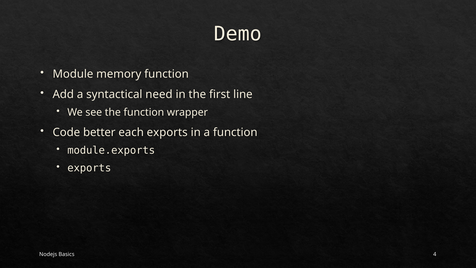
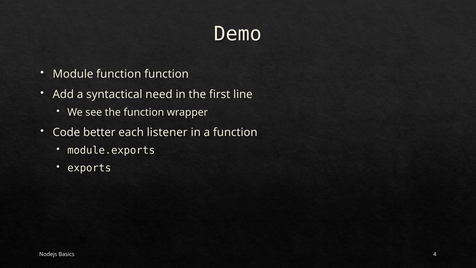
Module memory: memory -> function (119, 74)
each exports: exports -> listener (167, 132)
